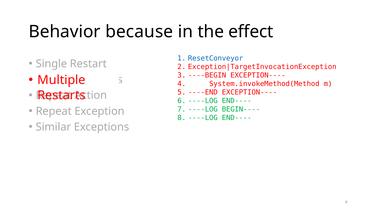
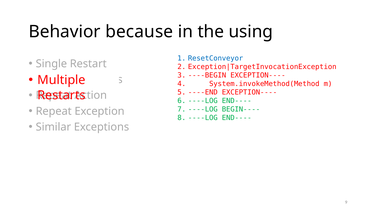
effect: effect -> using (251, 32)
